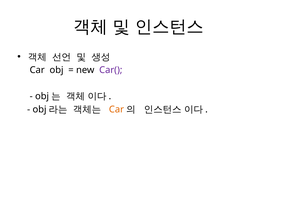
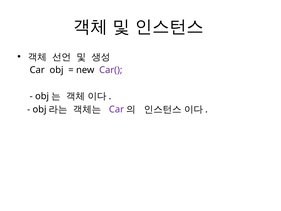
Car colour: orange -> purple (116, 109)
